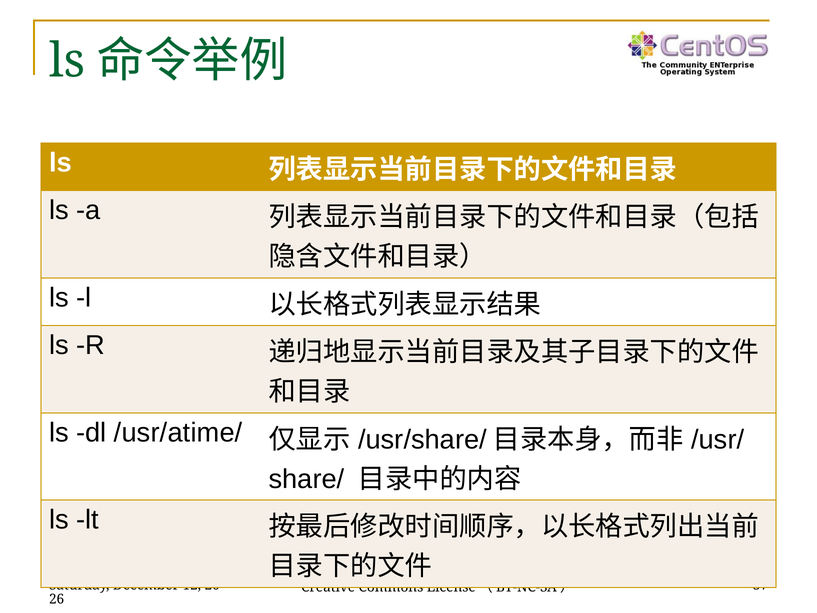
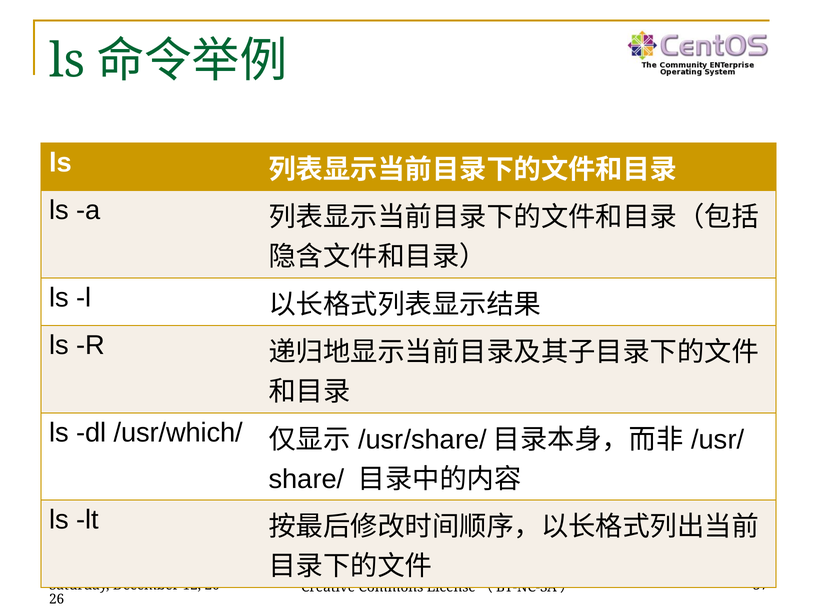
/usr/atime/: /usr/atime/ -> /usr/which/ (178, 433)
